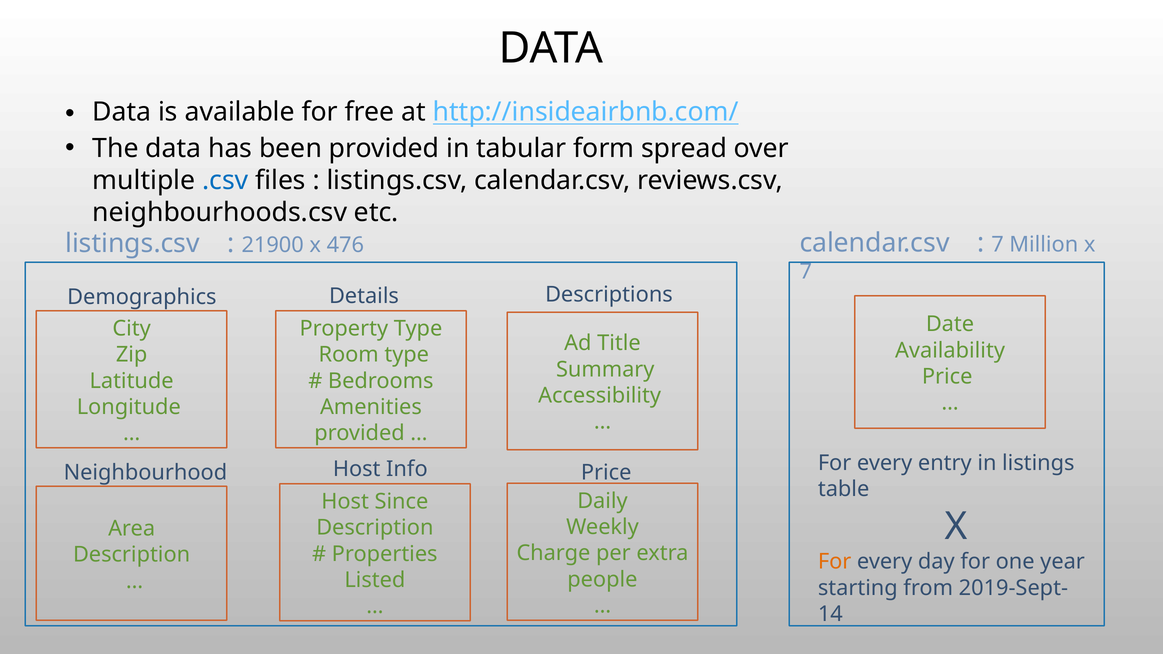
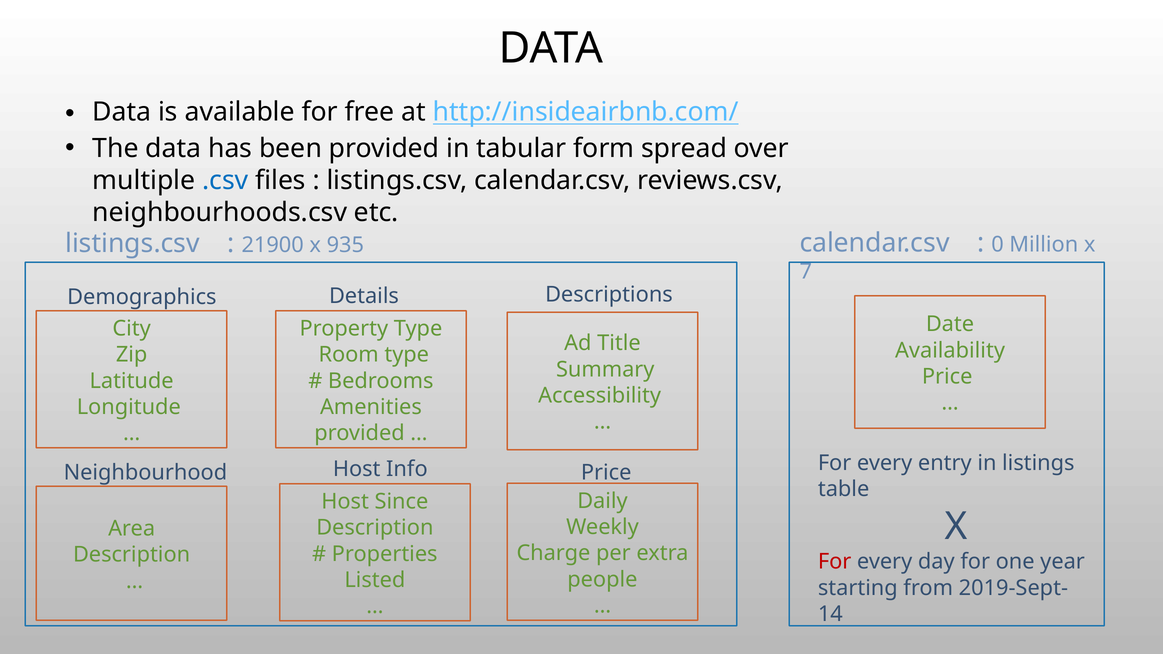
7: 7 -> 0 (998, 245)
476: 476 -> 935 (345, 245)
For colour: orange -> red (835, 562)
